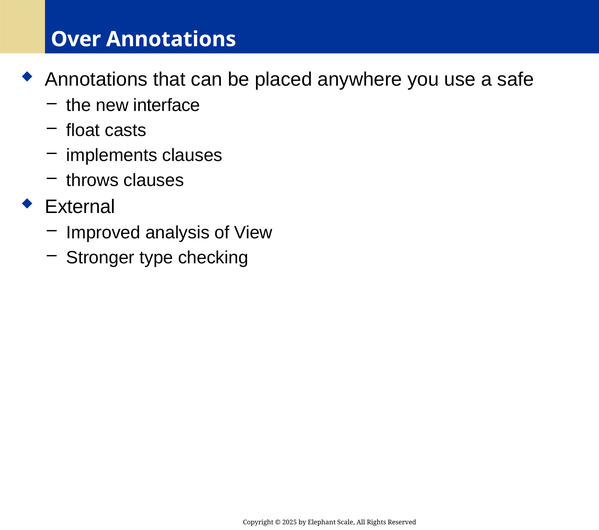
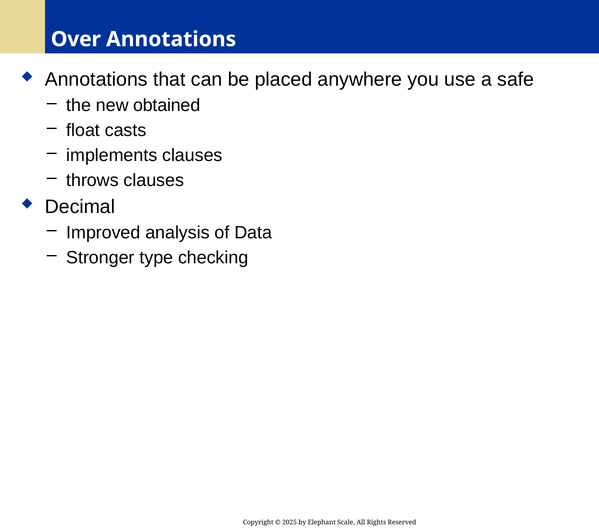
interface: interface -> obtained (167, 105)
External: External -> Decimal (80, 207)
View: View -> Data (253, 233)
